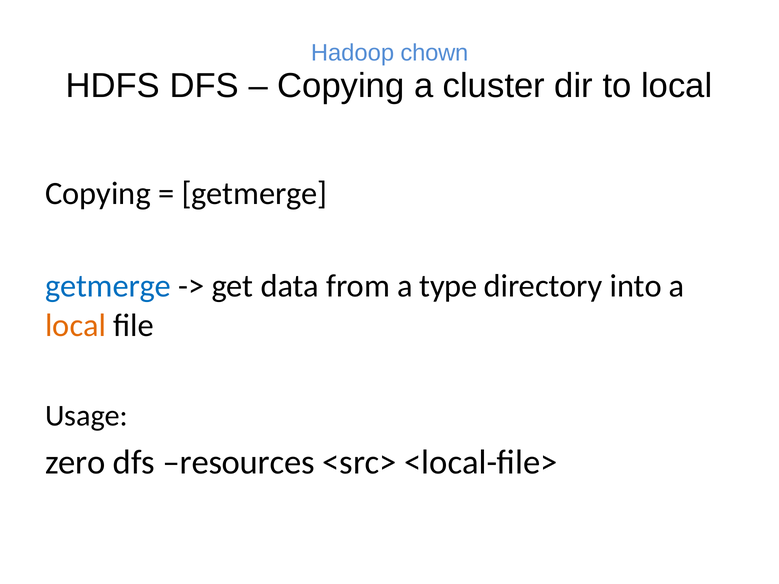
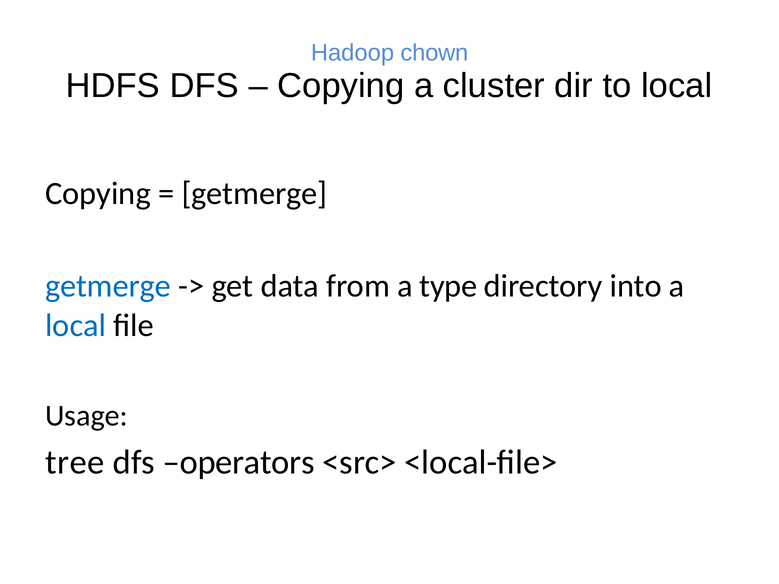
local colour: orange -> blue (76, 326)
zero: zero -> tree (75, 463)
resources: resources -> operators (239, 463)
